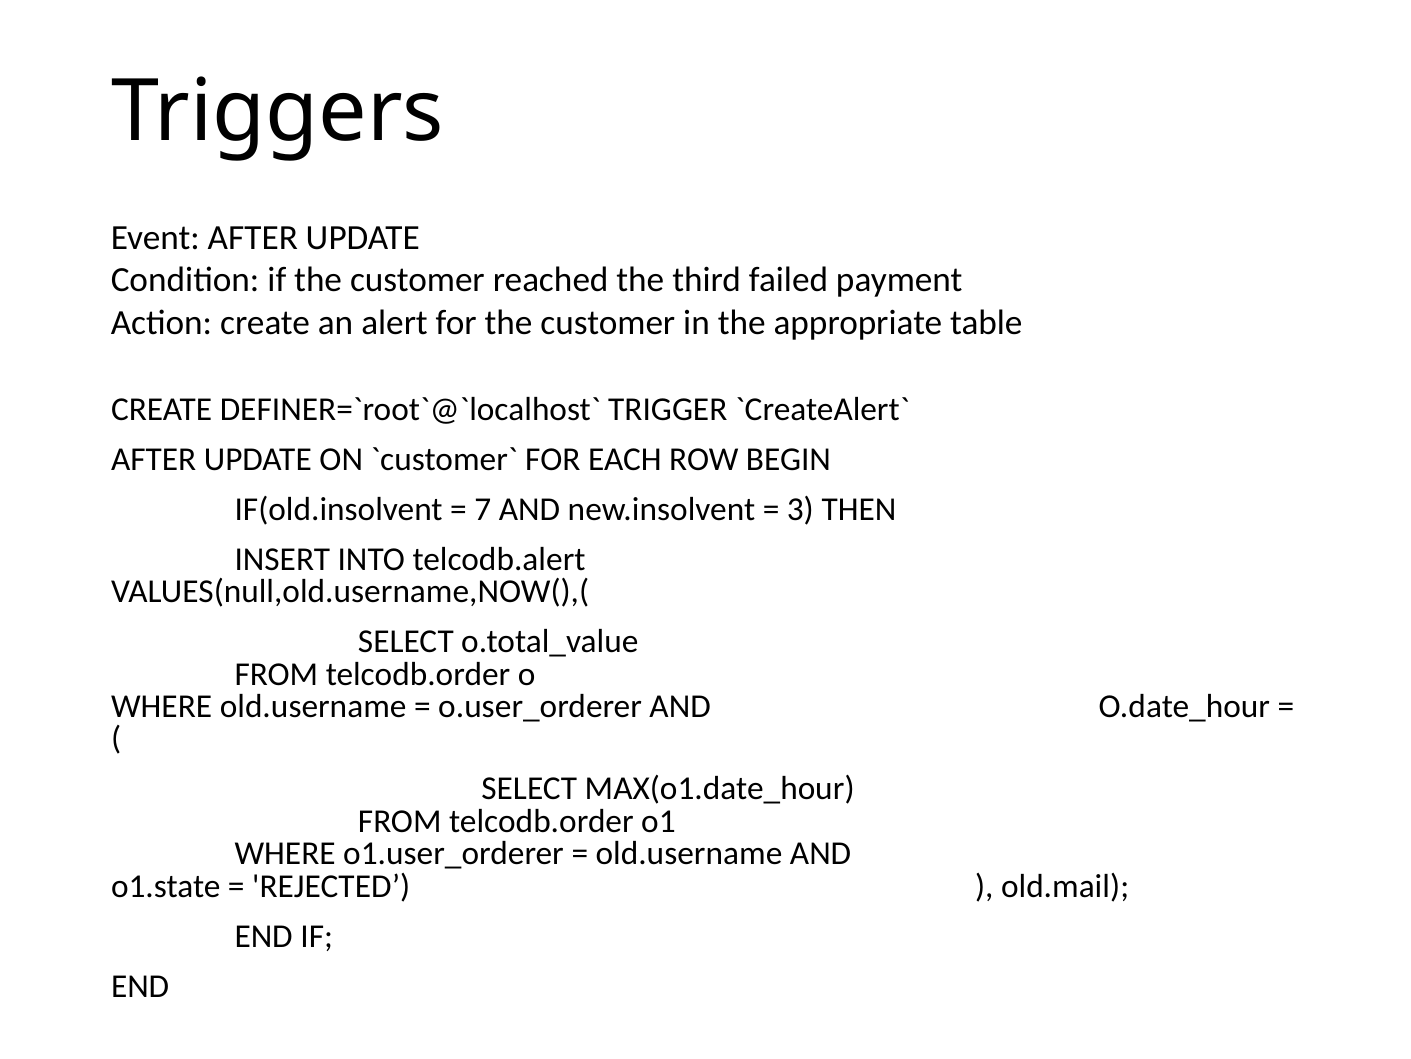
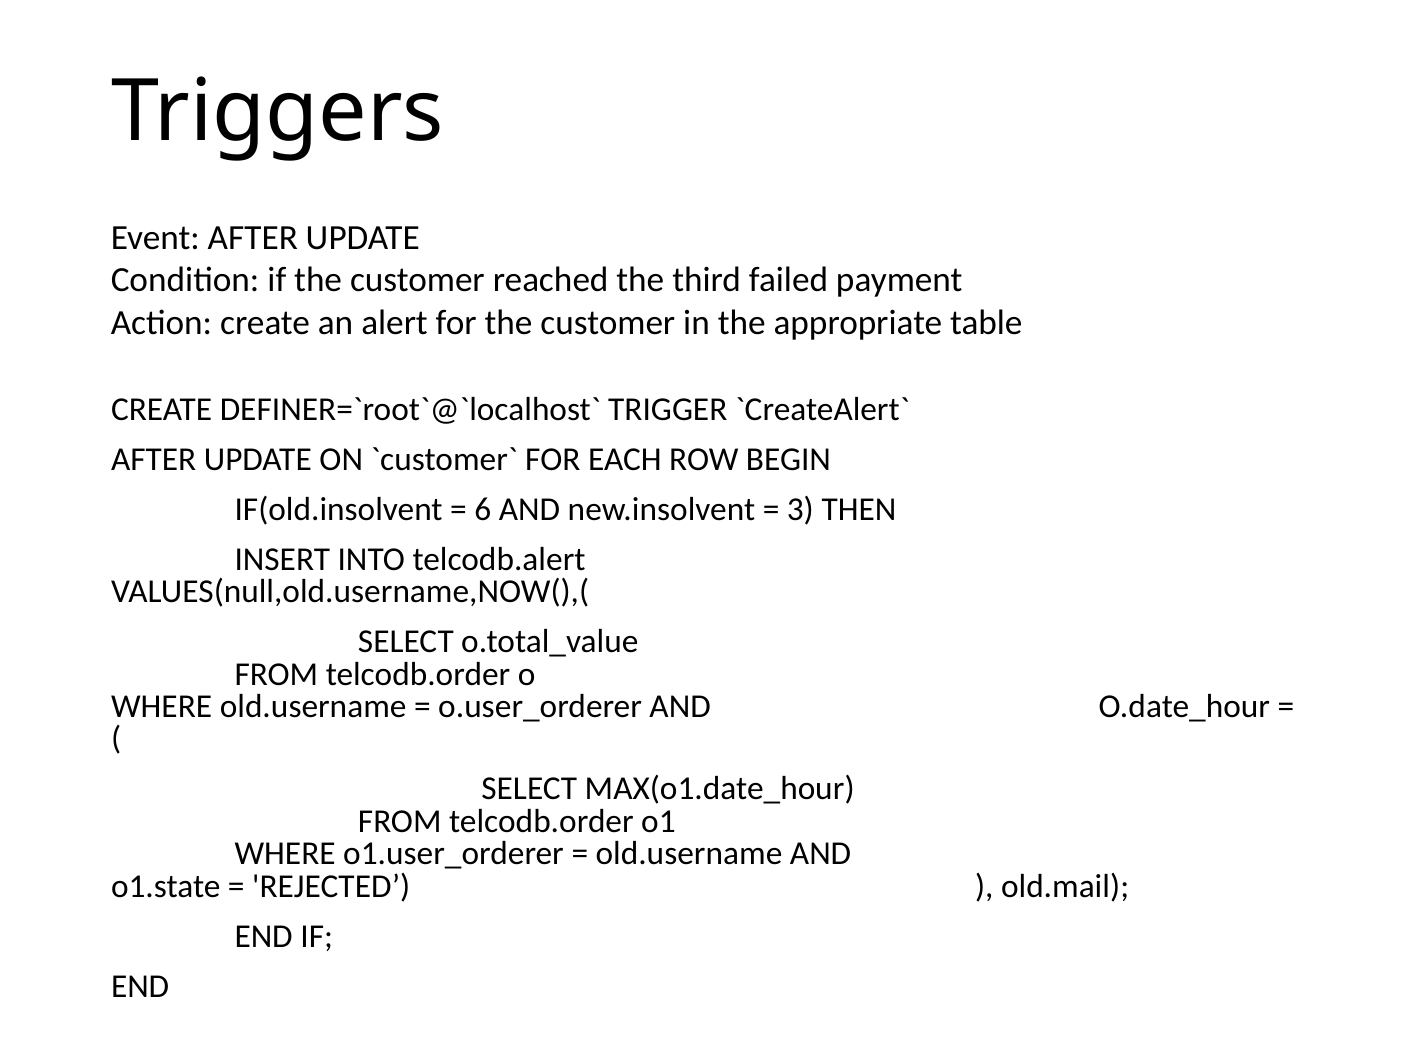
7: 7 -> 6 (483, 509)
